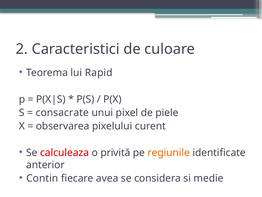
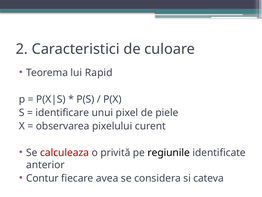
consacrate: consacrate -> identificare (62, 112)
regiunile colour: orange -> black (169, 152)
Contin: Contin -> Contur (42, 178)
medie: medie -> cateva (209, 178)
